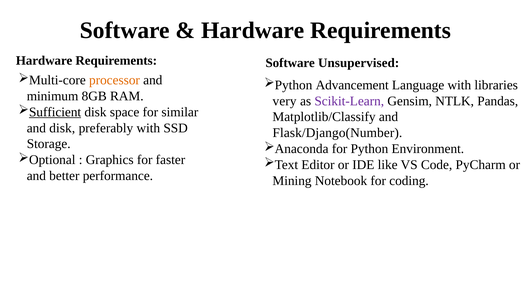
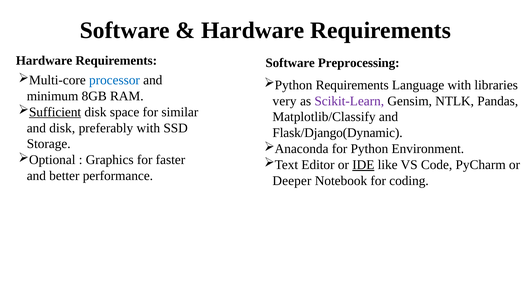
Unsupervised: Unsupervised -> Preprocessing (359, 63)
processor colour: orange -> blue (114, 80)
Python Advancement: Advancement -> Requirements (352, 85)
Flask/Django(Number: Flask/Django(Number -> Flask/Django(Dynamic (338, 133)
IDE underline: none -> present (363, 165)
Mining: Mining -> Deeper (292, 181)
